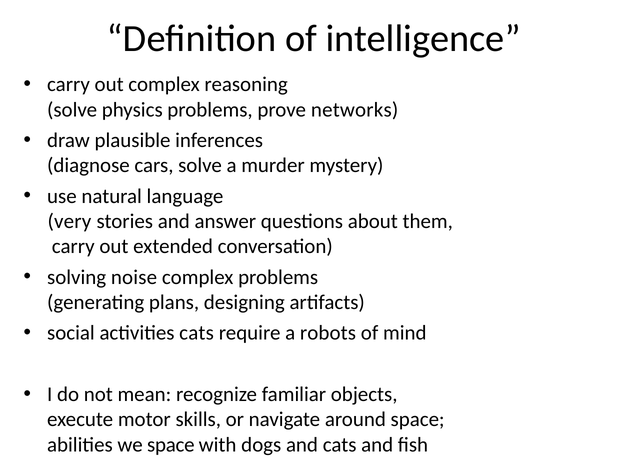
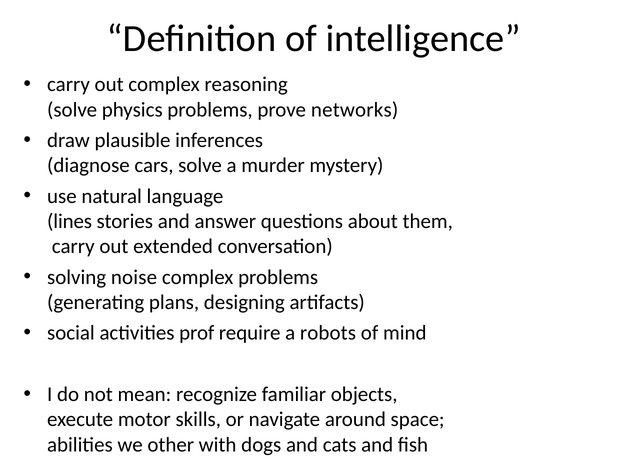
very: very -> lines (70, 221)
activities cats: cats -> prof (197, 333)
we space: space -> other (171, 445)
